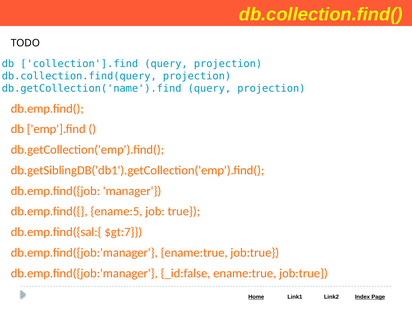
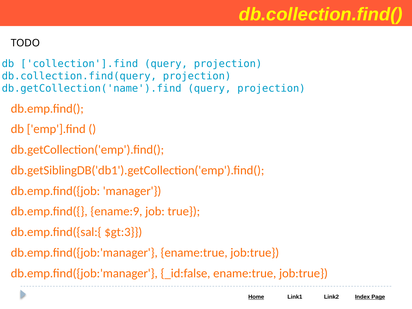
ename:5: ename:5 -> ename:9 (116, 211)
$gt:7: $gt:7 -> $gt:3 (123, 232)
